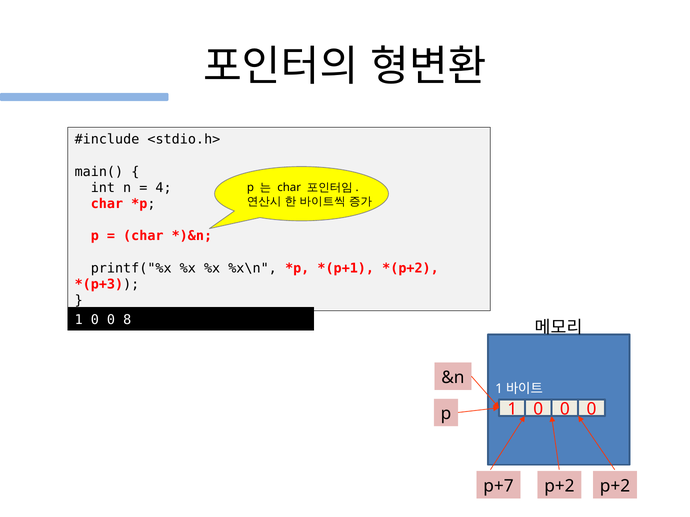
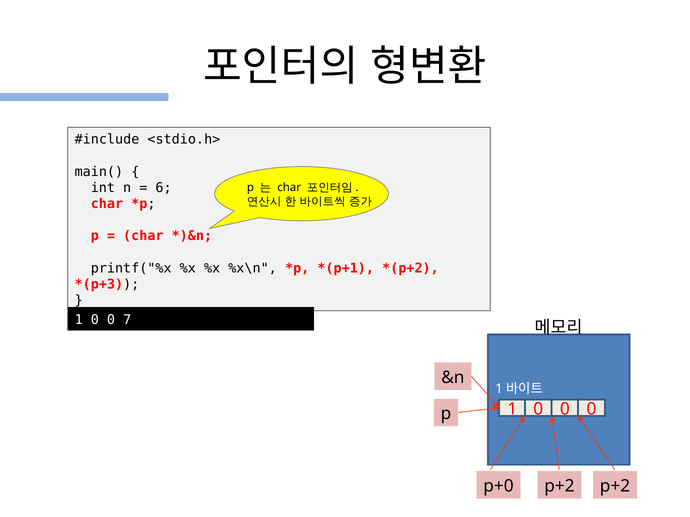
4: 4 -> 6 (164, 188)
8: 8 -> 7 (127, 320)
p+7: p+7 -> p+0 (498, 486)
